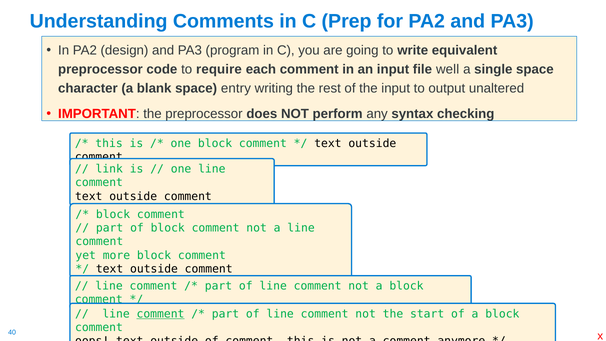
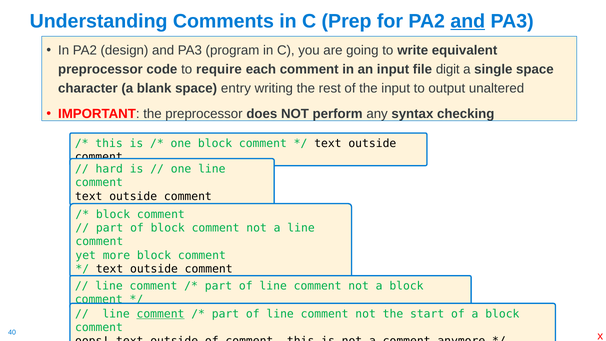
and underline: none -> present (468, 21)
well: well -> digit (448, 70)
link: link -> hard (109, 169)
